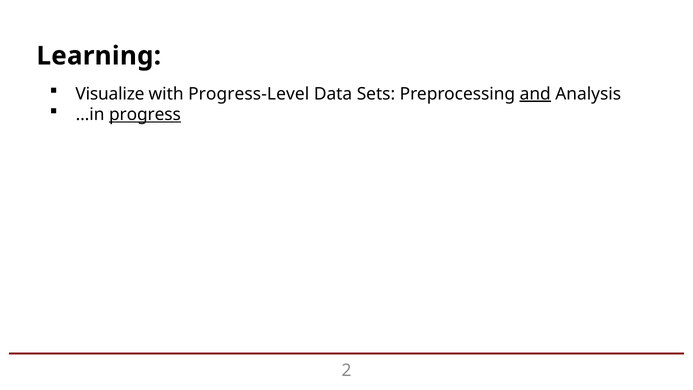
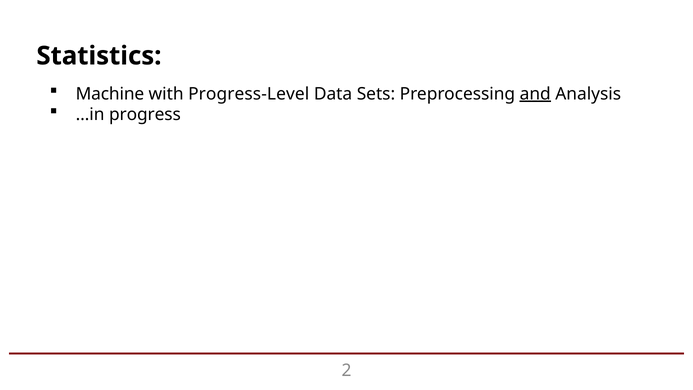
Learning: Learning -> Statistics (99, 56)
Visualize: Visualize -> Machine (110, 94)
progress underline: present -> none (145, 115)
